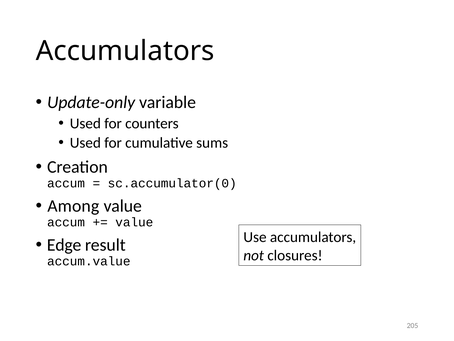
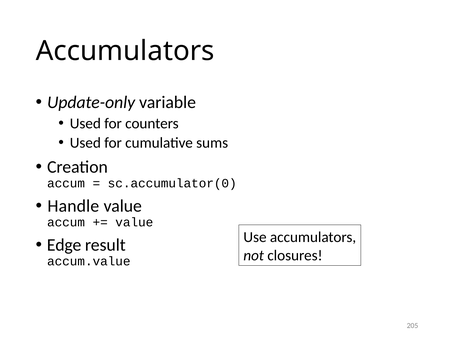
Among: Among -> Handle (73, 206)
